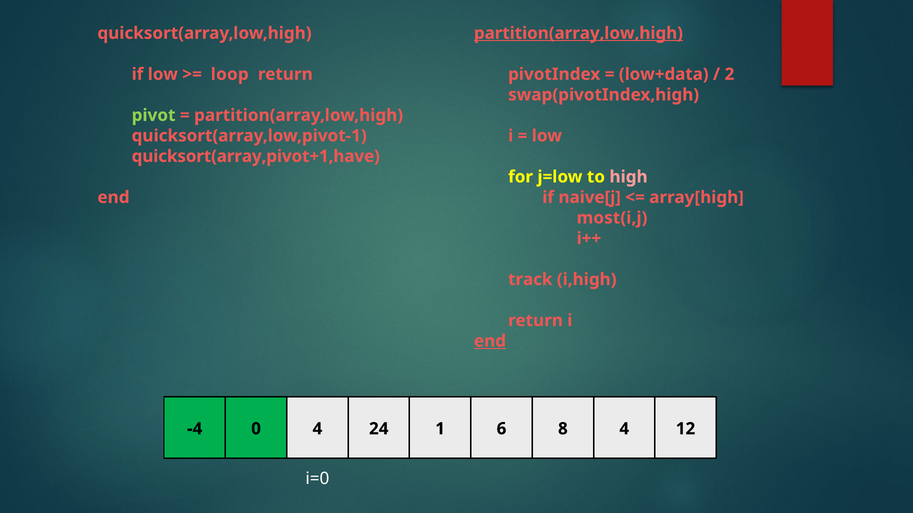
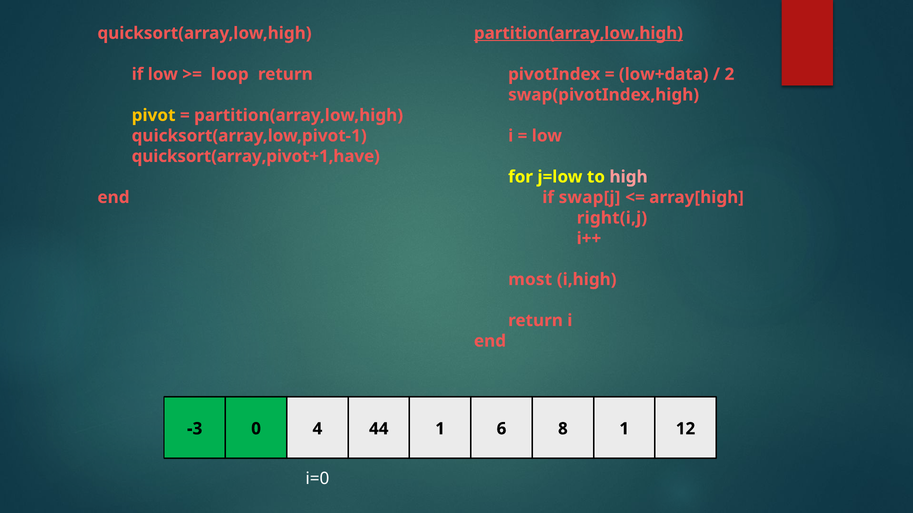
pivot colour: light green -> yellow (154, 115)
naive[j: naive[j -> swap[j (590, 198)
most(i,j: most(i,j -> right(i,j (612, 218)
track: track -> most (530, 280)
end underline: present -> none (490, 341)
-4: -4 -> -3 (195, 429)
24: 24 -> 44 (379, 429)
8 4: 4 -> 1 (624, 429)
